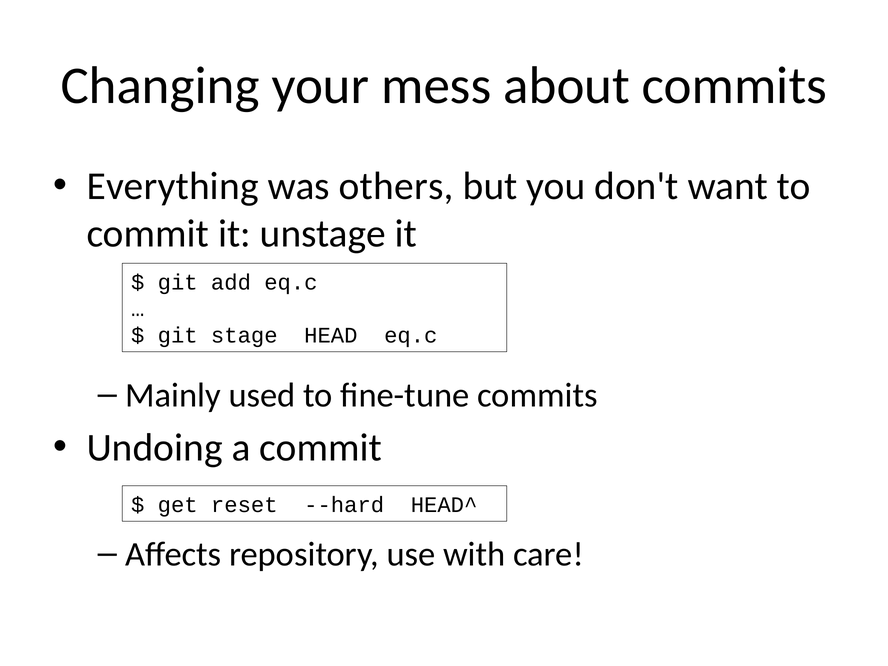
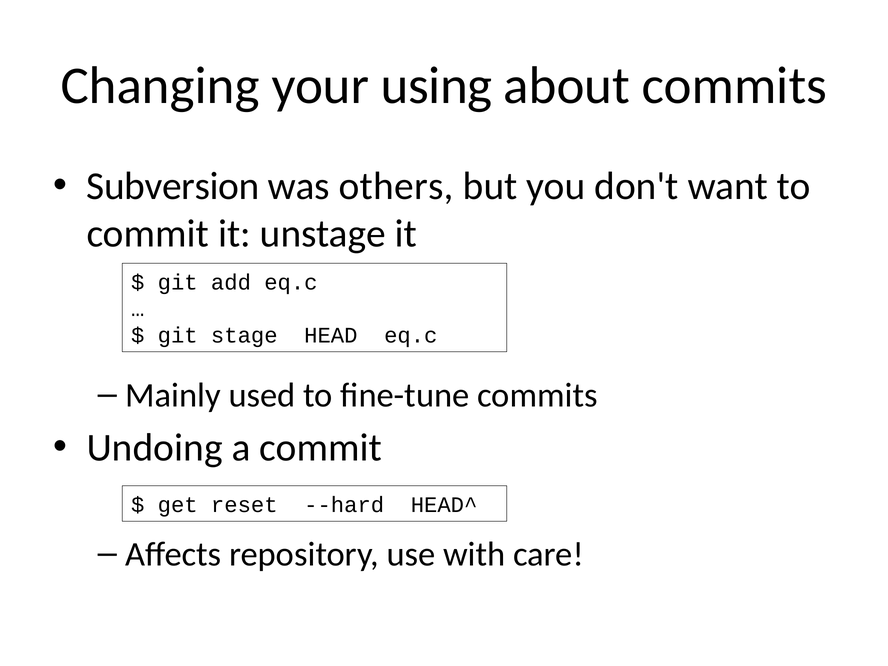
mess: mess -> using (437, 86)
Everything: Everything -> Subversion (173, 186)
